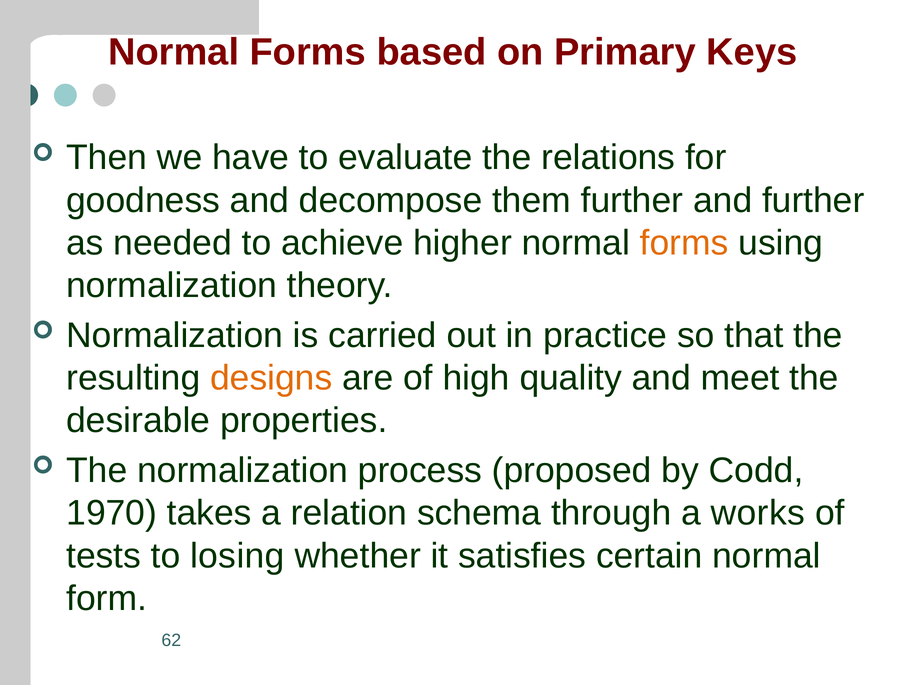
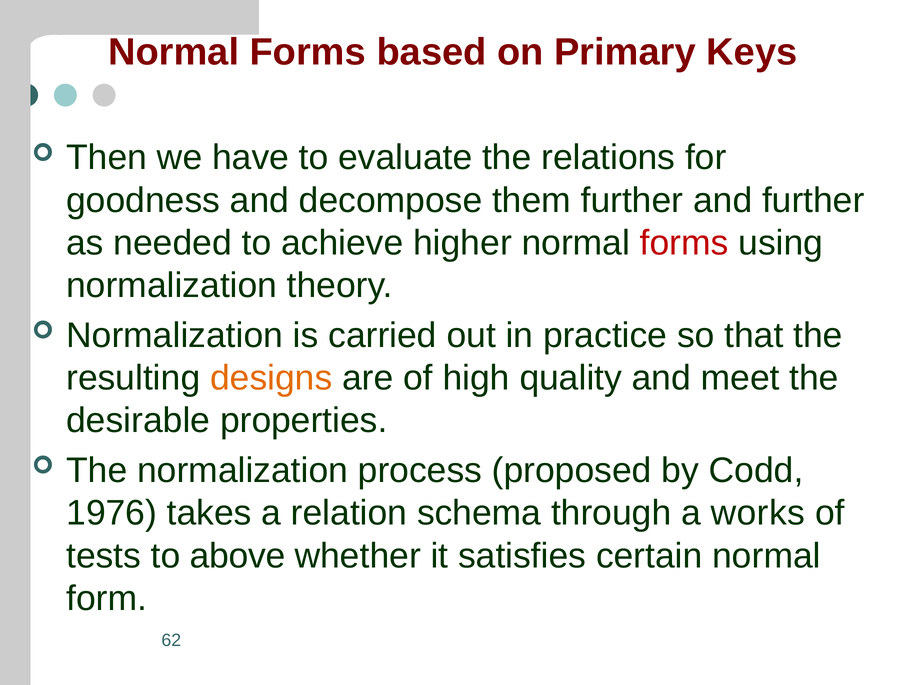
forms colour: orange -> red (684, 243)
1970: 1970 -> 1976 (112, 514)
losing: losing -> above (238, 556)
